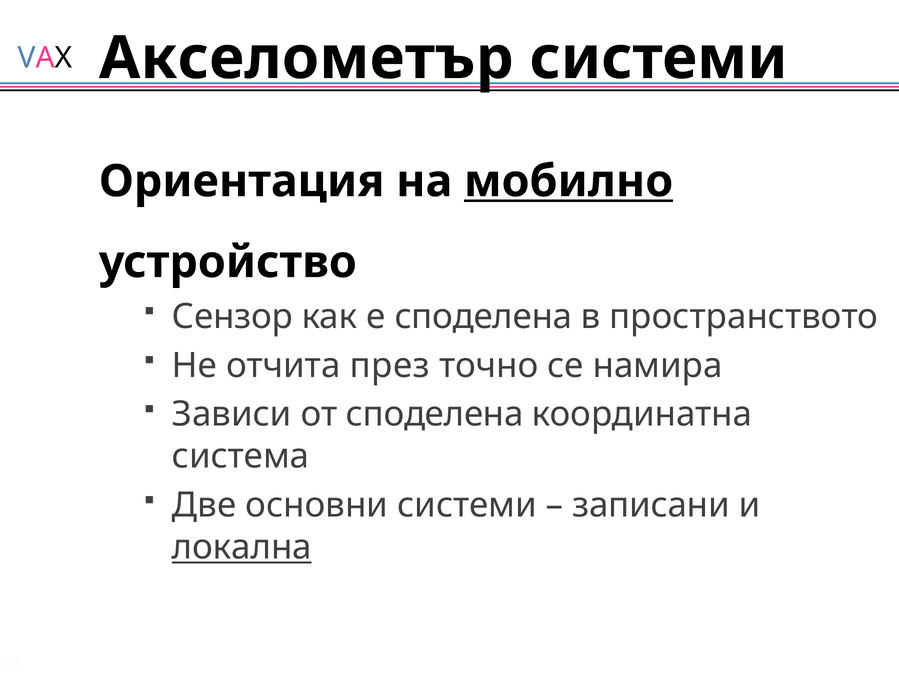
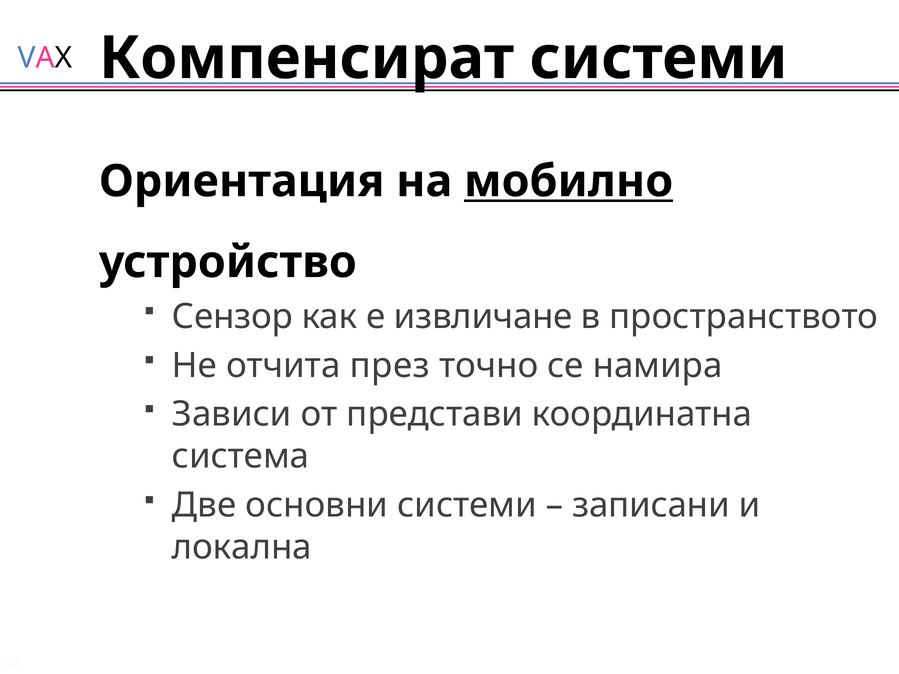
Акселометър: Акселометър -> Компенсират (307, 58)
е споделена: споделена -> извличане (483, 317)
от споделена: споделена -> представи (435, 415)
локална underline: present -> none (242, 548)
